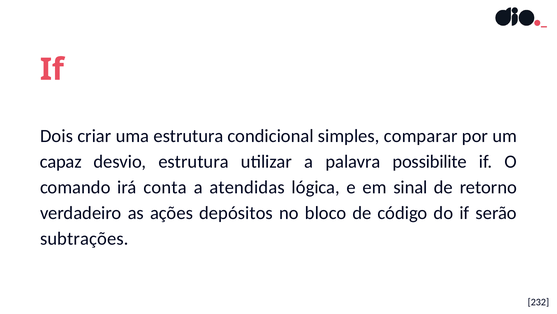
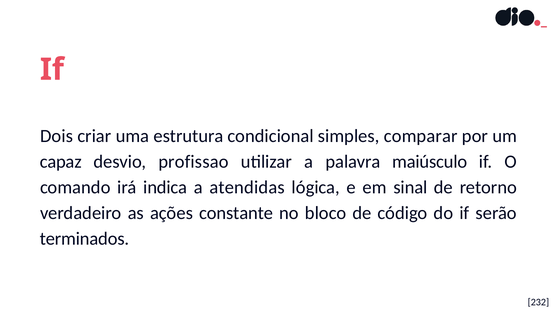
desvio estrutura: estrutura -> profissao (193, 161)
possibilite: possibilite -> maiúsculo (430, 161)
conta: conta -> indica (165, 187)
depósitos: depósitos -> constante (236, 213)
subtrações: subtrações -> terminados (84, 238)
